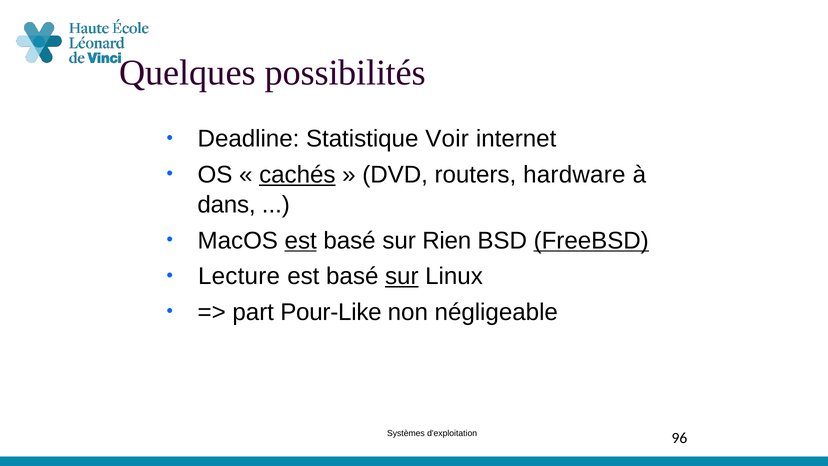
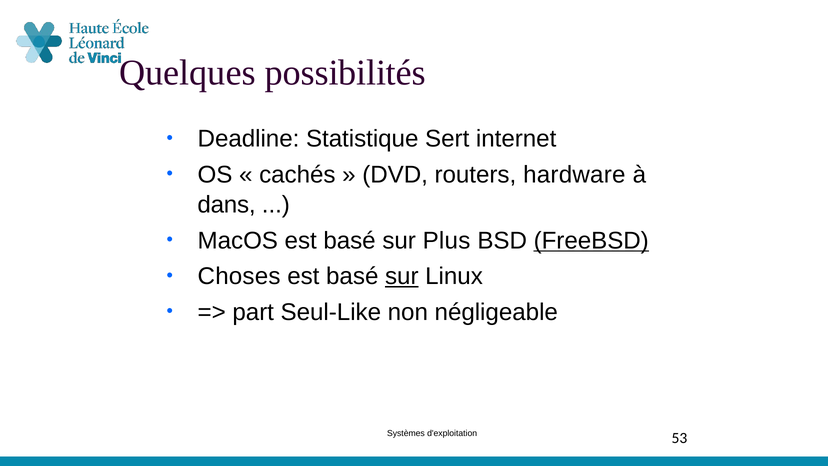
Voir: Voir -> Sert (447, 139)
cachés underline: present -> none (297, 175)
est underline: present -> none (301, 240)
Rien: Rien -> Plus (447, 240)
Lecture: Lecture -> Choses (239, 276)
Pour-Like: Pour-Like -> Seul-Like (331, 312)
96: 96 -> 53 (679, 438)
